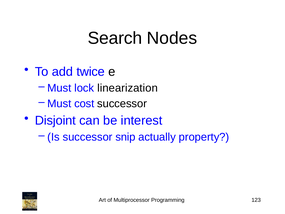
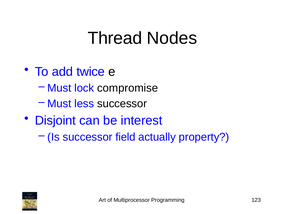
Search: Search -> Thread (115, 38)
linearization: linearization -> compromise (128, 88)
cost: cost -> less (84, 104)
snip: snip -> field (125, 137)
